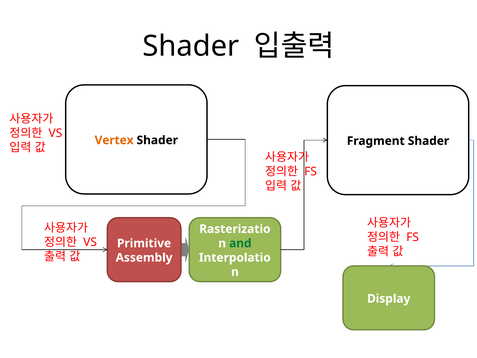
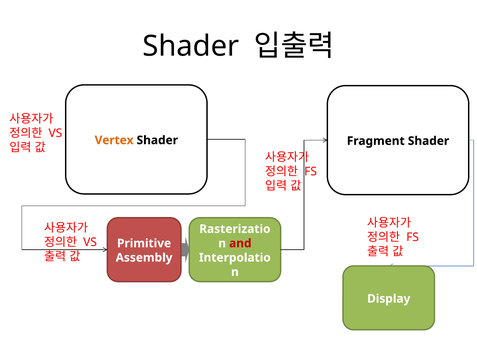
and colour: green -> red (240, 243)
